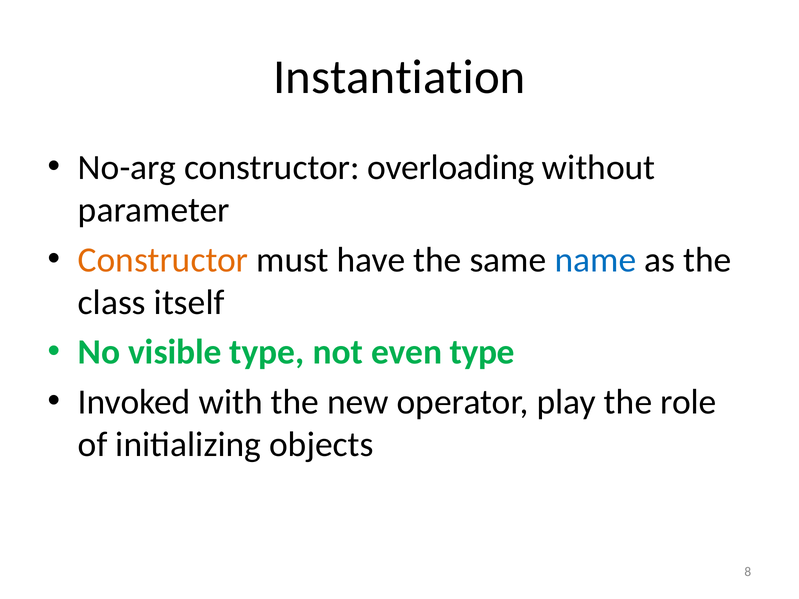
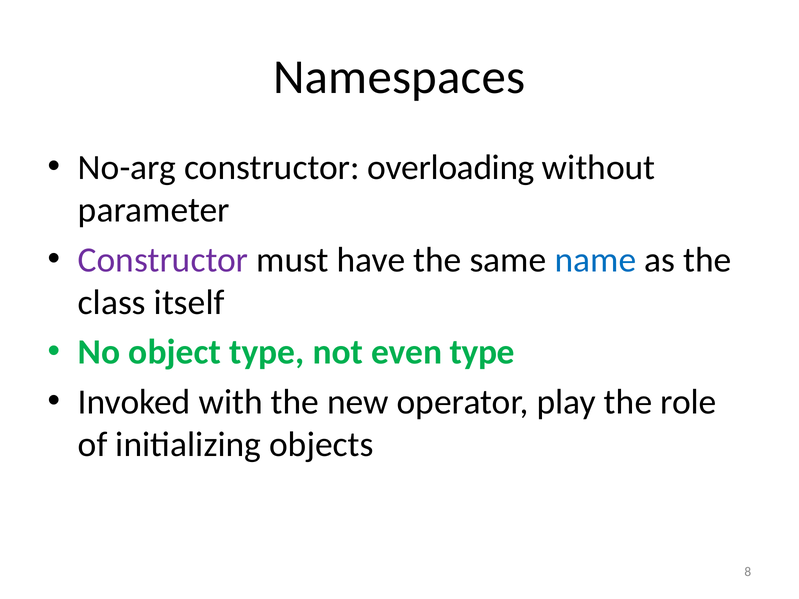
Instantiation: Instantiation -> Namespaces (399, 77)
Constructor colour: orange -> purple (163, 260)
visible: visible -> object (175, 352)
